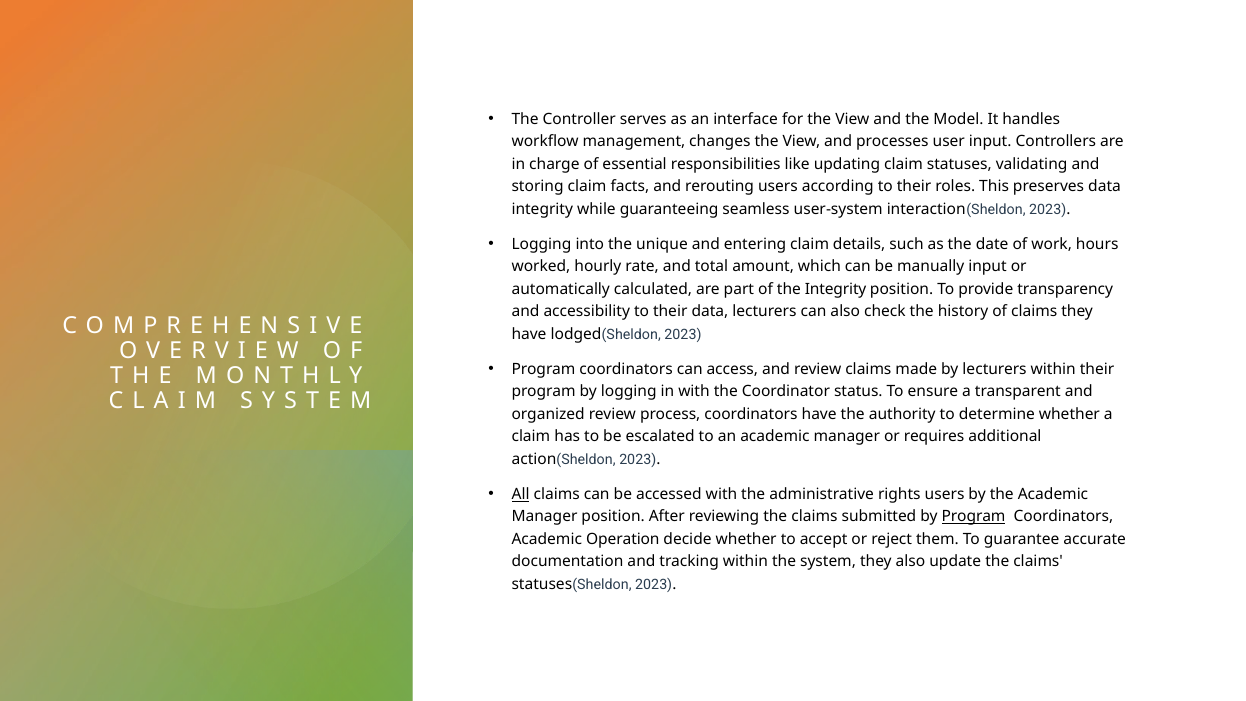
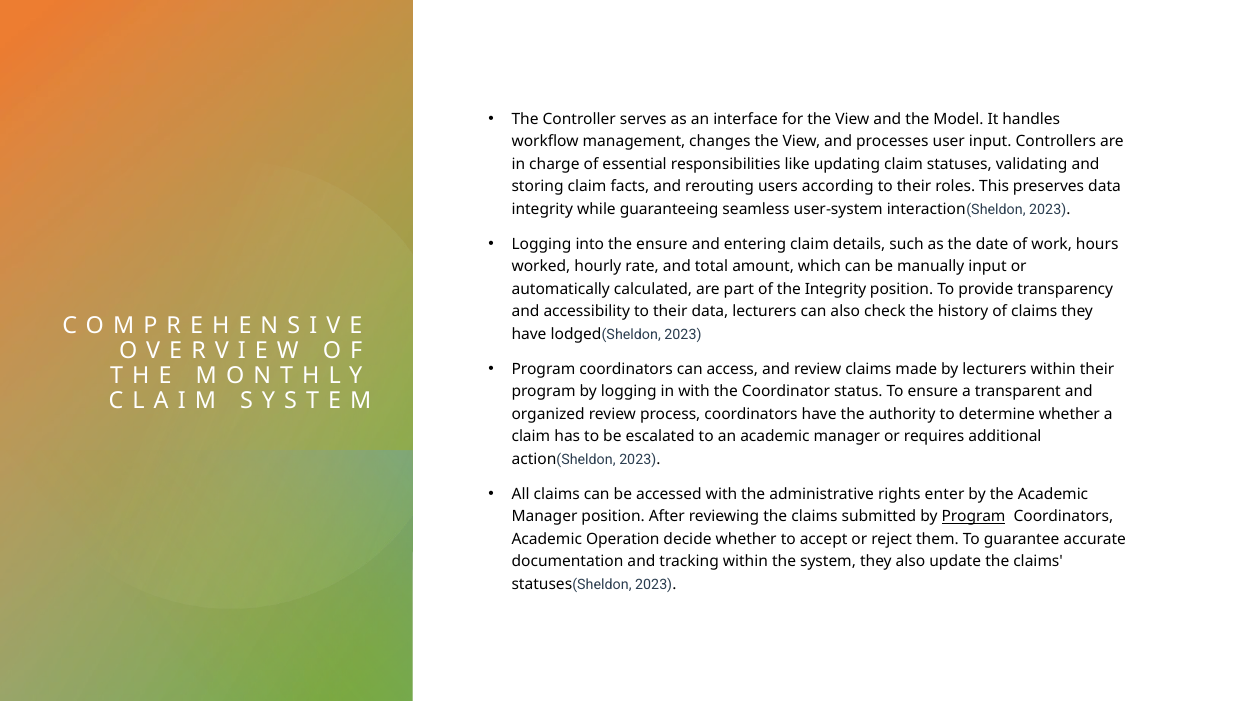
the unique: unique -> ensure (662, 244)
All underline: present -> none (521, 494)
rights users: users -> enter (945, 494)
